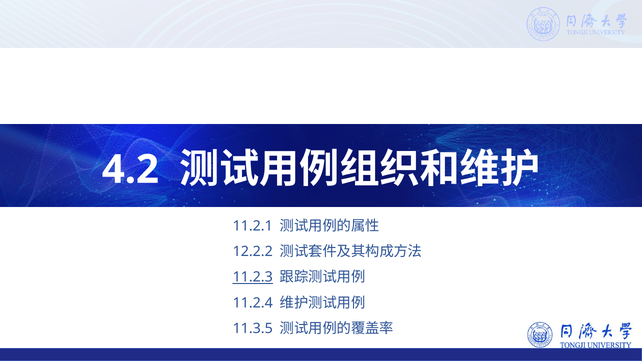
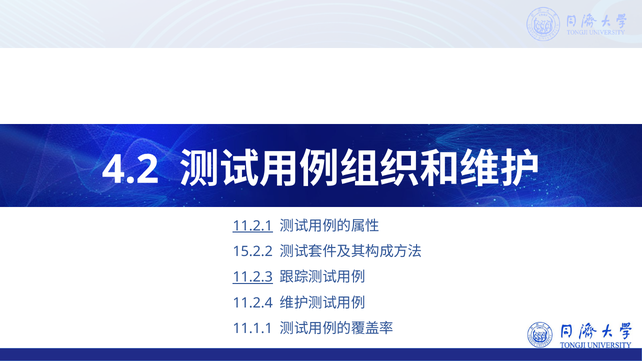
11.2.1 underline: none -> present (253, 226)
12.2.2: 12.2.2 -> 15.2.2 (253, 252)
11.3.5: 11.3.5 -> 11.1.1 (253, 329)
